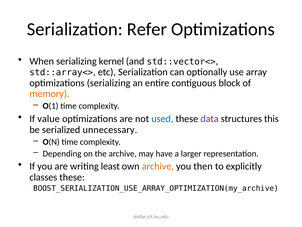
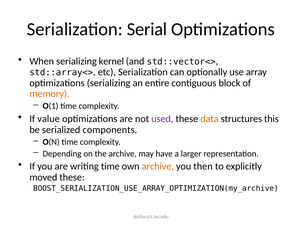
Refer: Refer -> Serial (147, 29)
used colour: blue -> purple (162, 119)
data colour: purple -> orange (210, 119)
unnecessary: unnecessary -> components (110, 129)
writing least: least -> time (110, 166)
classes: classes -> moved (43, 177)
